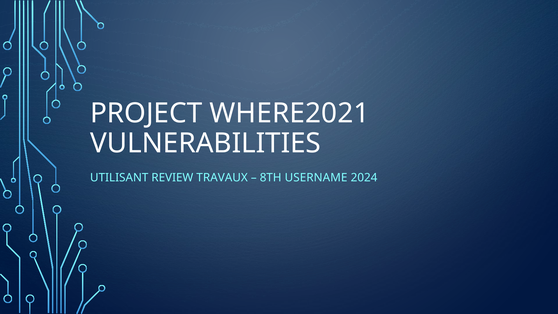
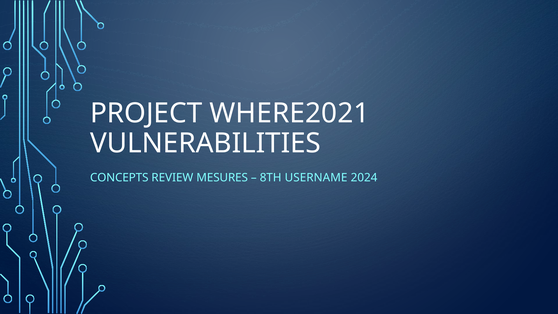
UTILISANT: UTILISANT -> CONCEPTS (119, 178)
TRAVAUX: TRAVAUX -> MESURES (222, 178)
